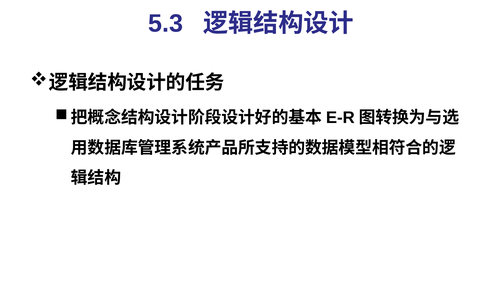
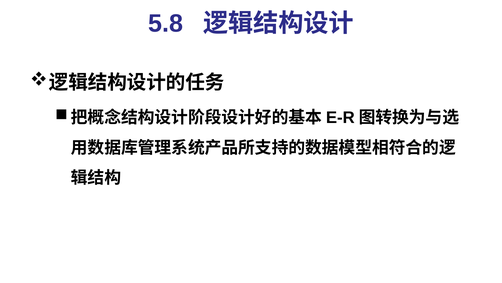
5.3: 5.3 -> 5.8 (166, 24)
